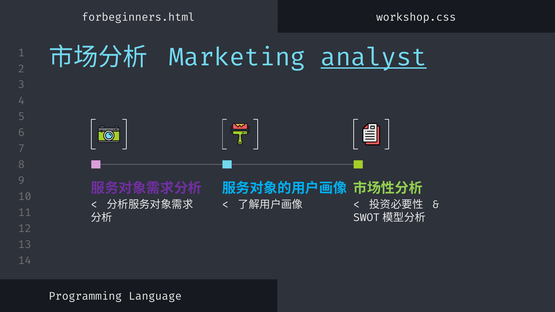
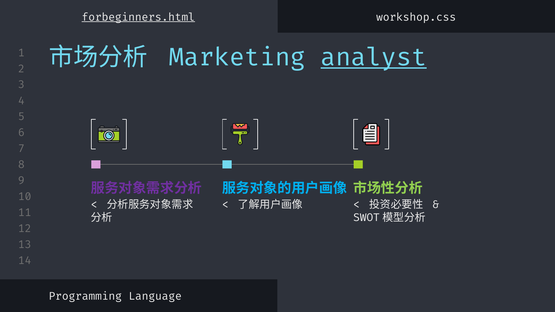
forbeginners.html underline: none -> present (138, 17)
